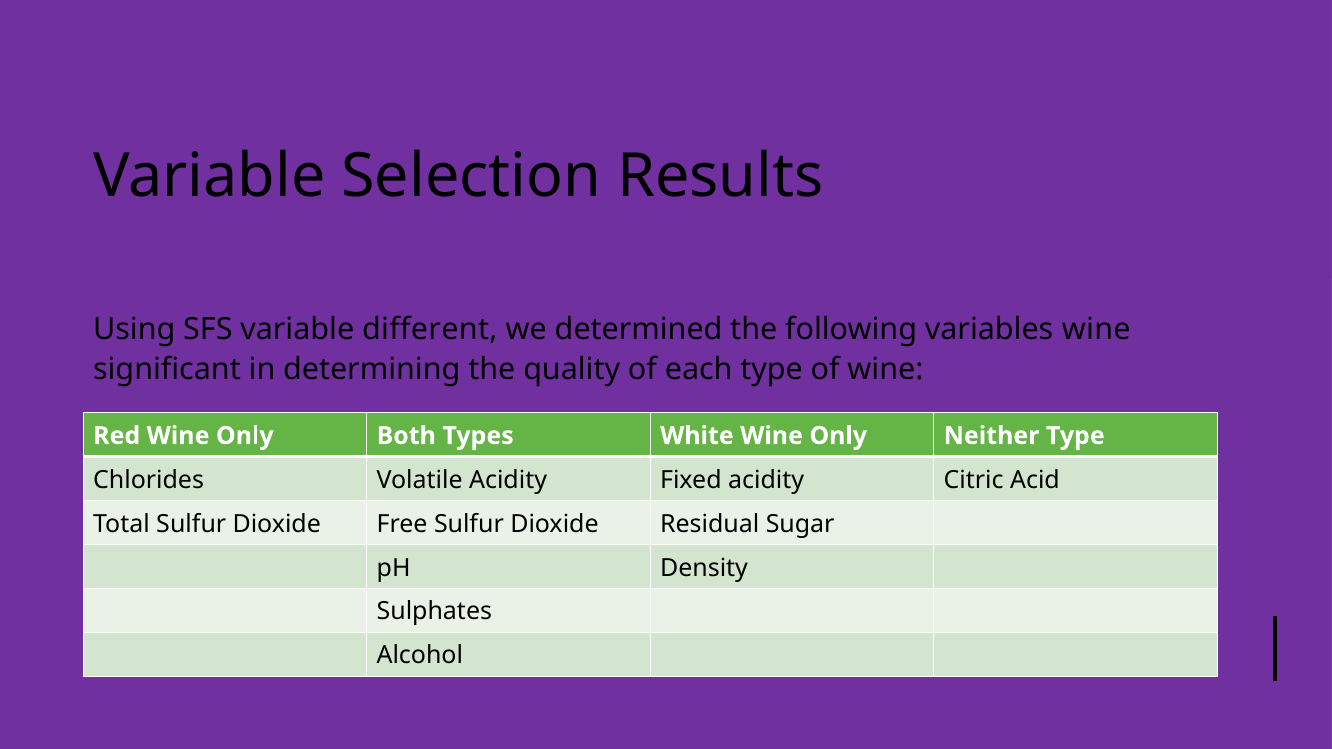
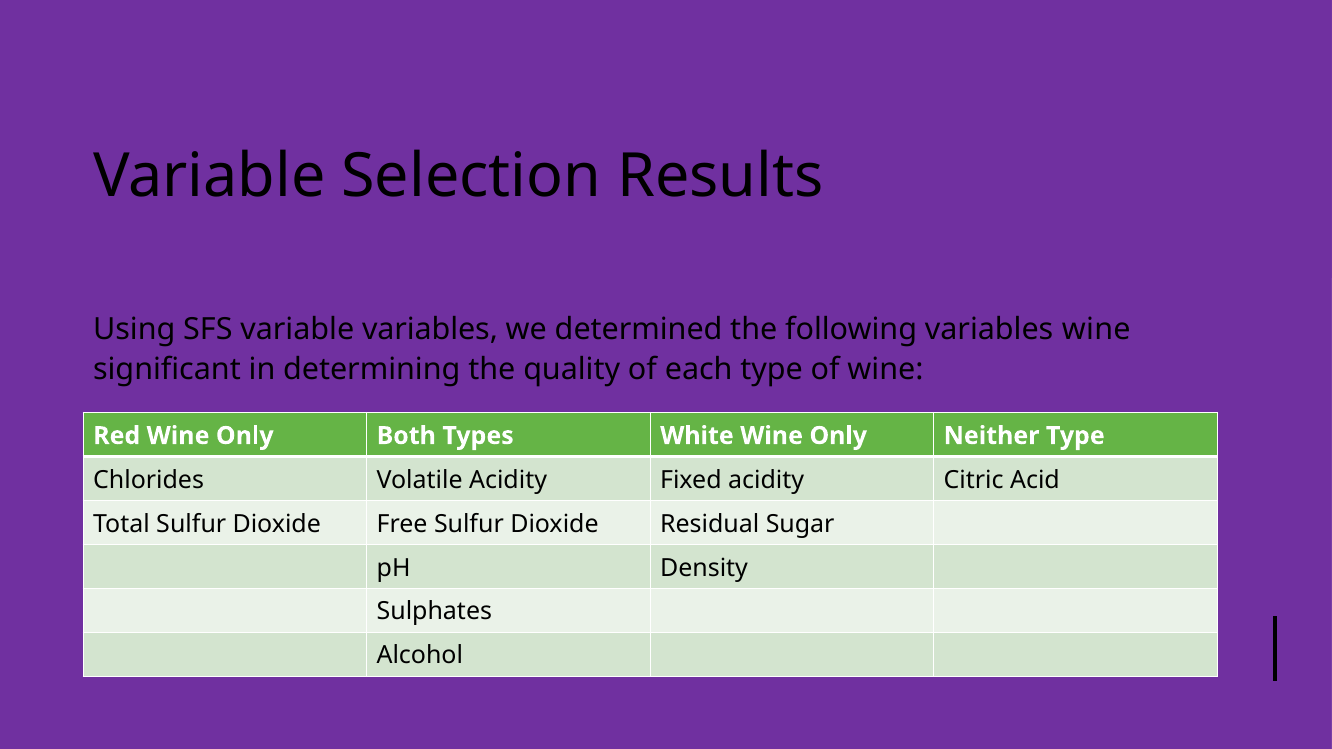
variable different: different -> variables (430, 330)
